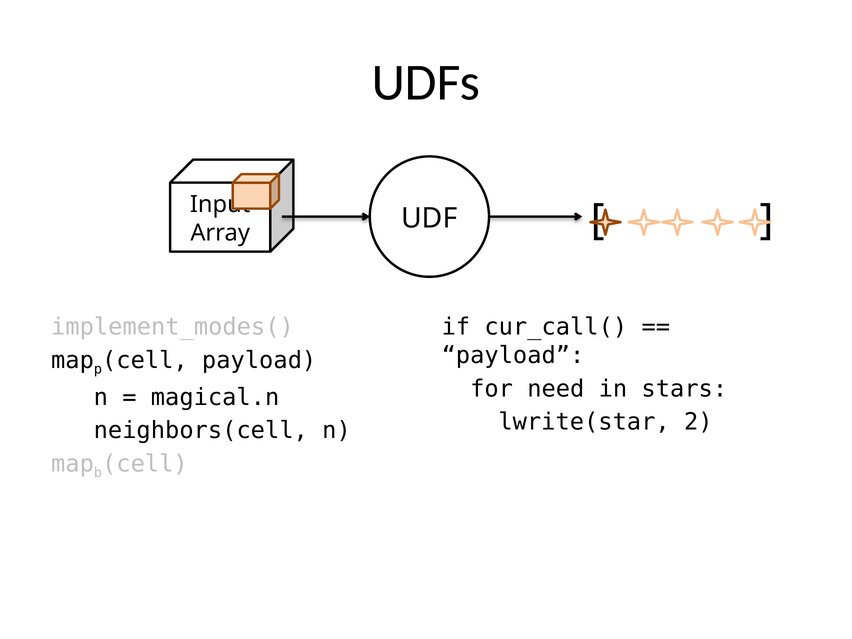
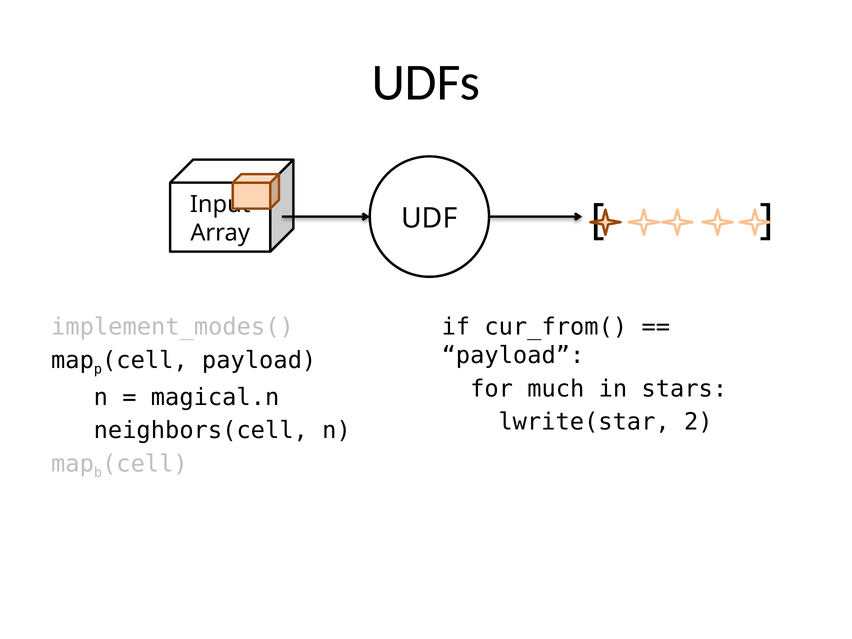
cur_call(: cur_call( -> cur_from( (556, 327)
need: need -> much (556, 389)
